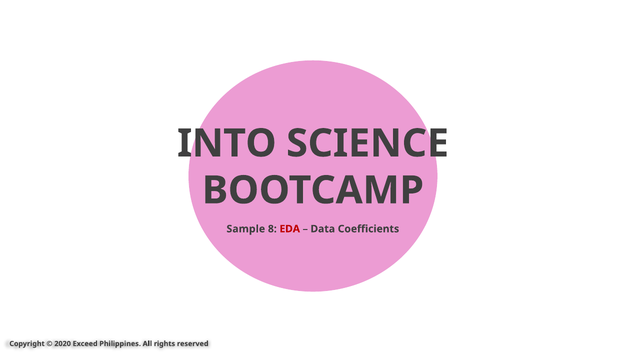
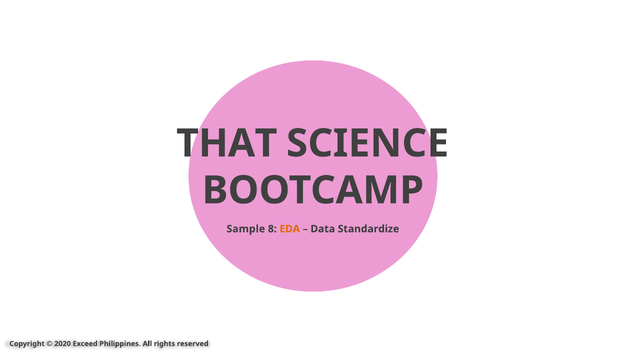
INTO: INTO -> THAT (227, 144)
EDA colour: red -> orange (290, 229)
Coefficients: Coefficients -> Standardize (368, 229)
